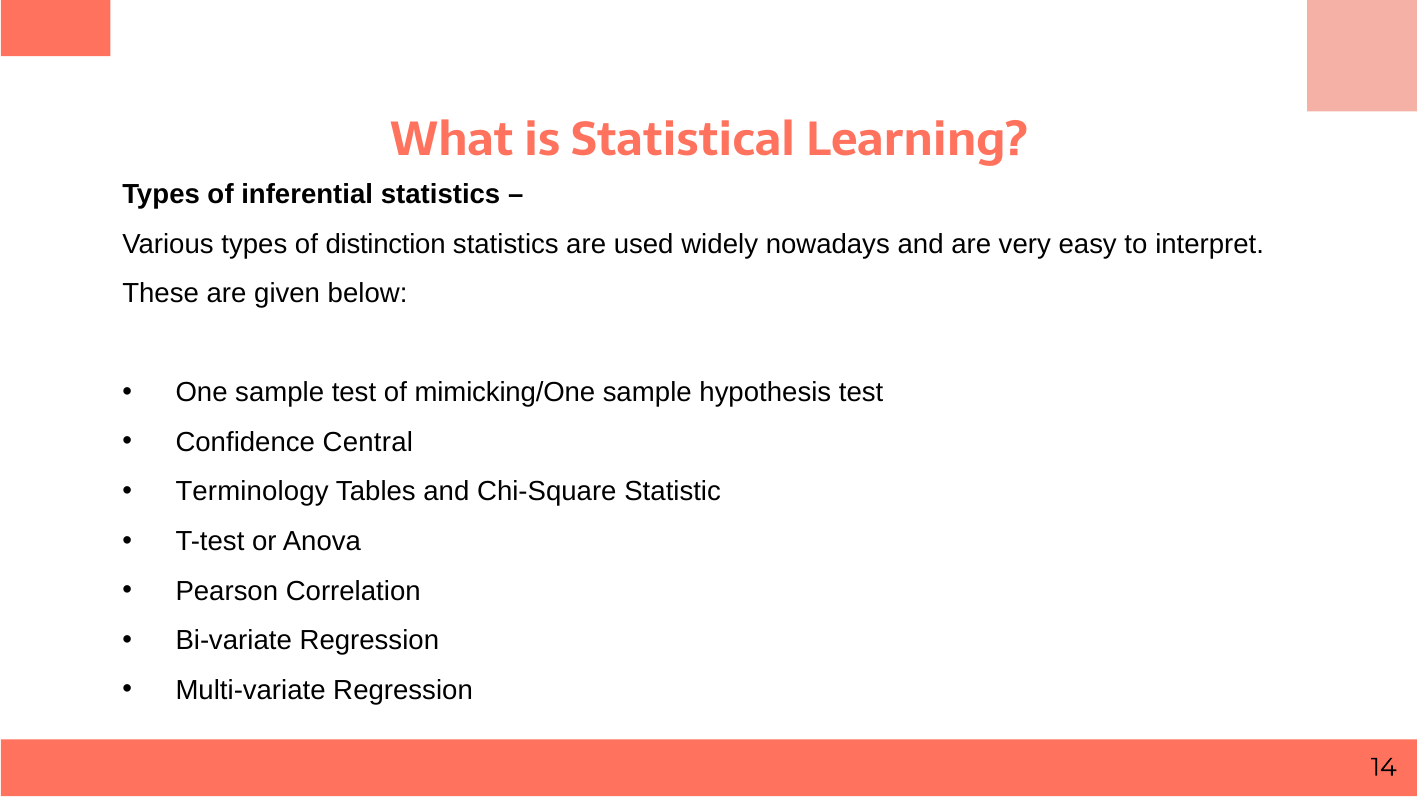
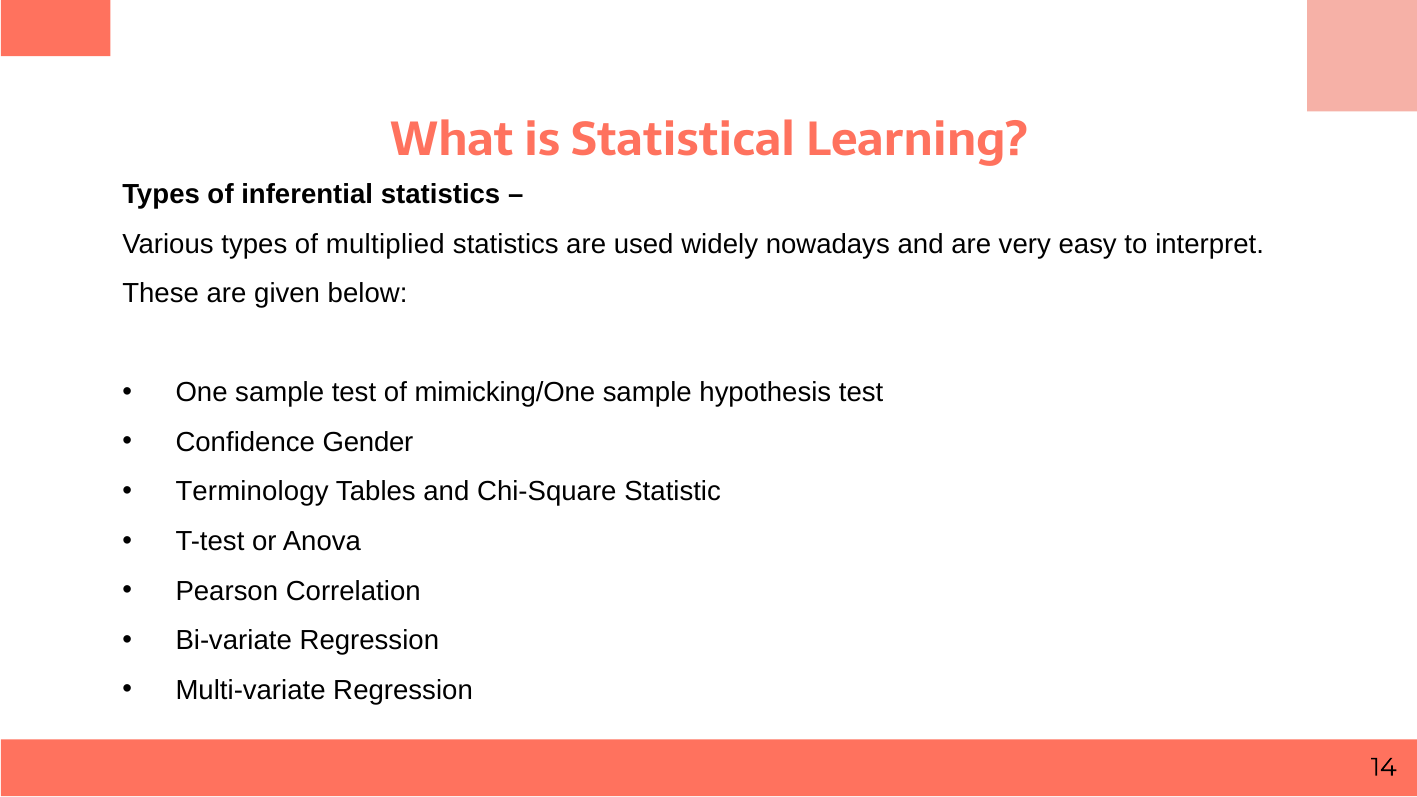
distinction: distinction -> multiplied (385, 244)
Central: Central -> Gender (368, 442)
